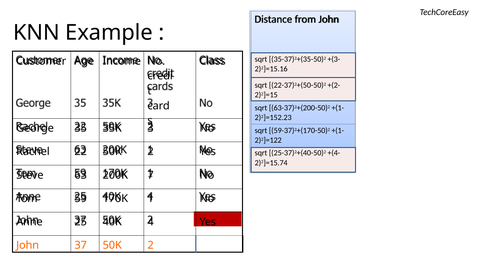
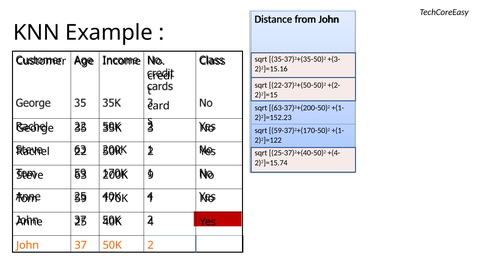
7: 7 -> 9 (151, 175)
